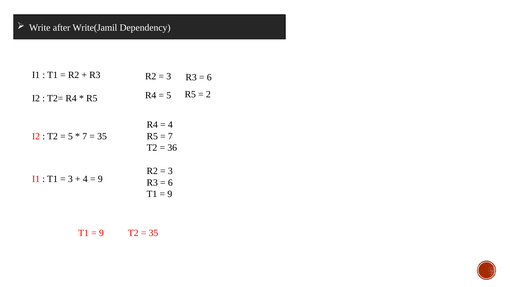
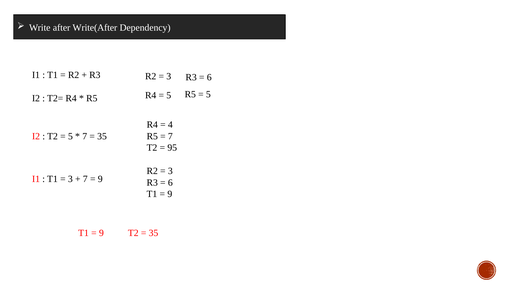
Write(Jamil: Write(Jamil -> Write(After (95, 28)
2: 2 -> 5 (208, 94)
36: 36 -> 95 (172, 148)
4: 4 -> 7 (85, 179)
